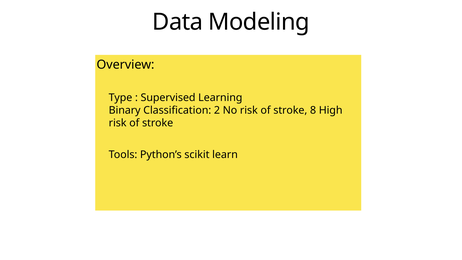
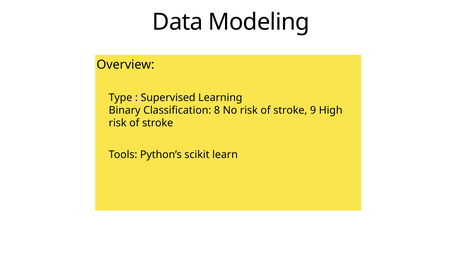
2: 2 -> 8 (217, 110)
8: 8 -> 9 (313, 110)
